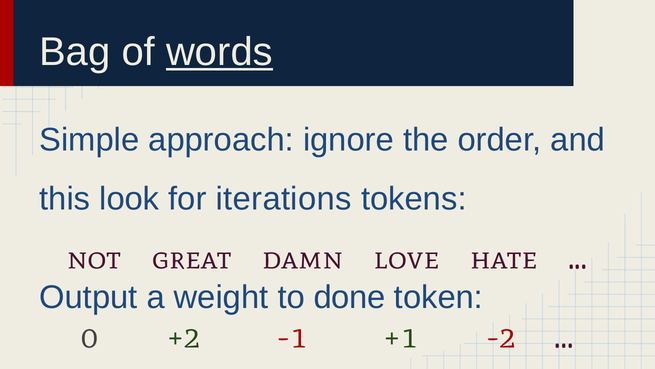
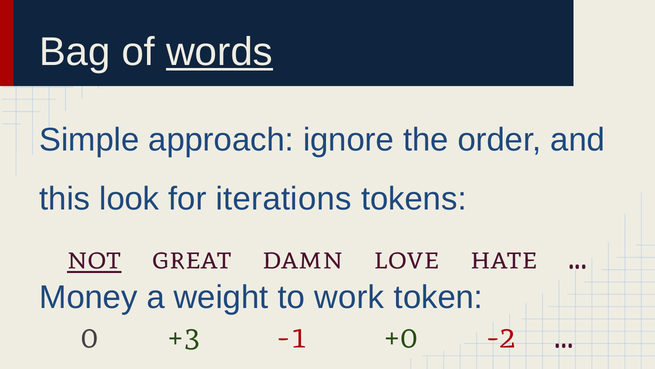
not underline: none -> present (94, 258)
Output: Output -> Money (88, 297)
done: done -> work (349, 297)
+2: +2 -> +3 (184, 336)
+1: +1 -> +0 (401, 336)
